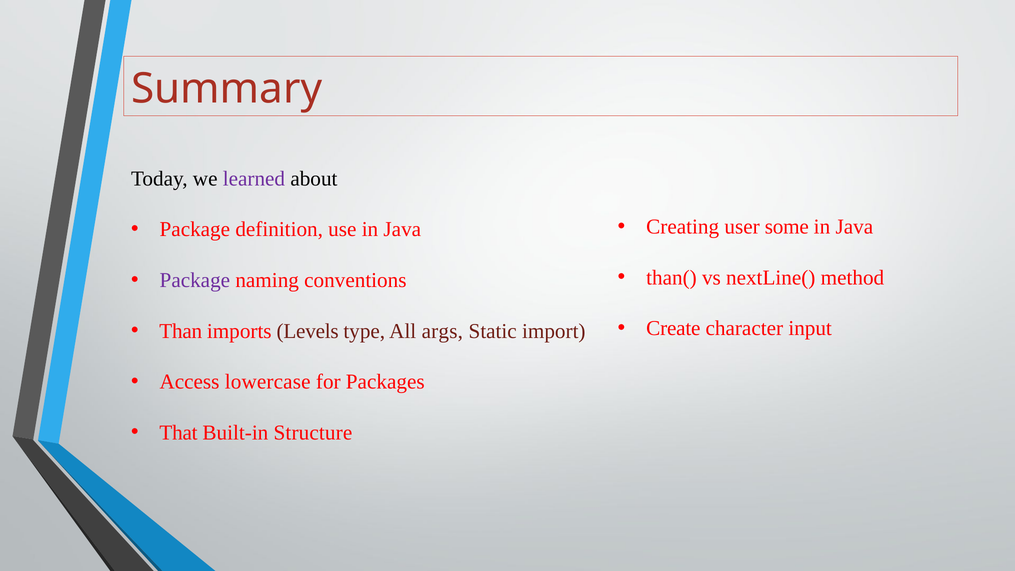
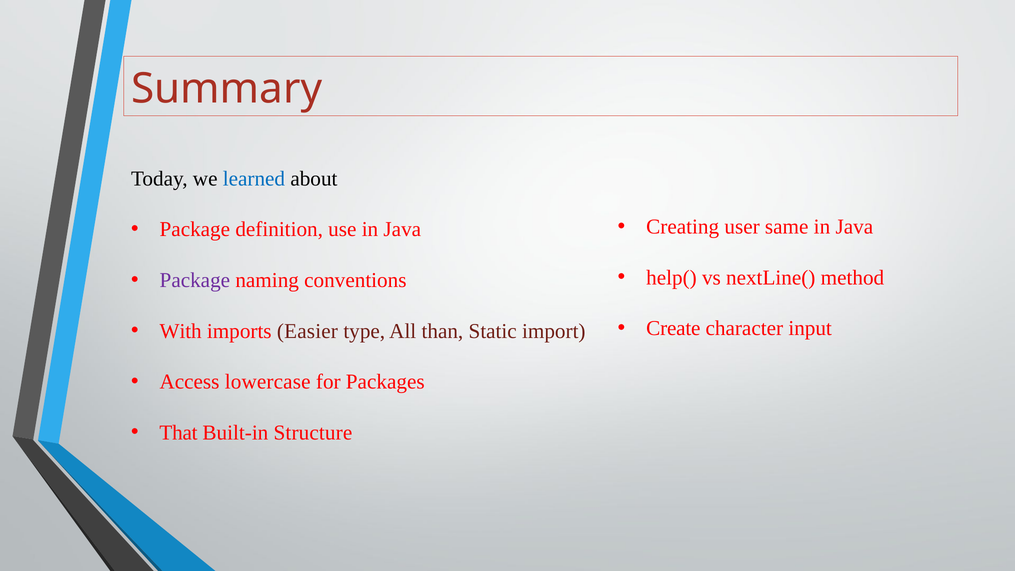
learned colour: purple -> blue (254, 179)
some: some -> same (787, 227)
than(: than( -> help( (671, 278)
Than: Than -> With (181, 331)
Levels: Levels -> Easier (307, 331)
args: args -> than (442, 331)
